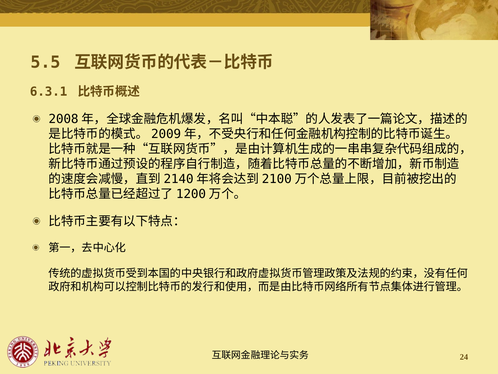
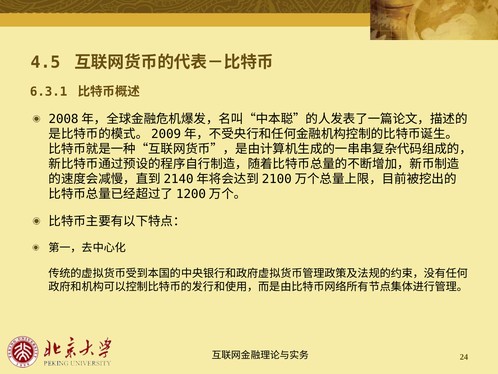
5.5: 5.5 -> 4.5 (45, 62)
